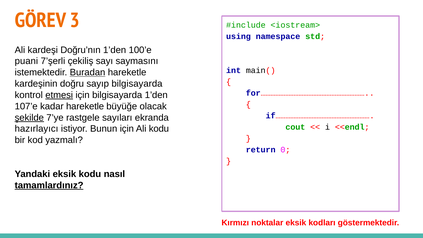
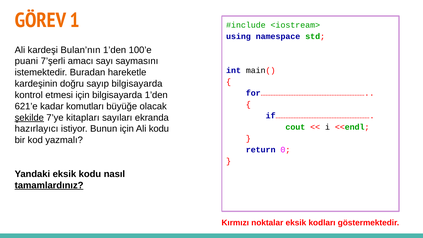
3: 3 -> 1 (75, 20)
Doğru’nın: Doğru’nın -> Bulan’nın (80, 50)
çekiliş: çekiliş -> amacı (81, 61)
Buradan underline: present -> none (88, 72)
etmesi underline: present -> none (59, 95)
107’e: 107’e -> 621’e (26, 106)
kadar hareketle: hareketle -> komutları (85, 106)
rastgele: rastgele -> kitapları (83, 118)
